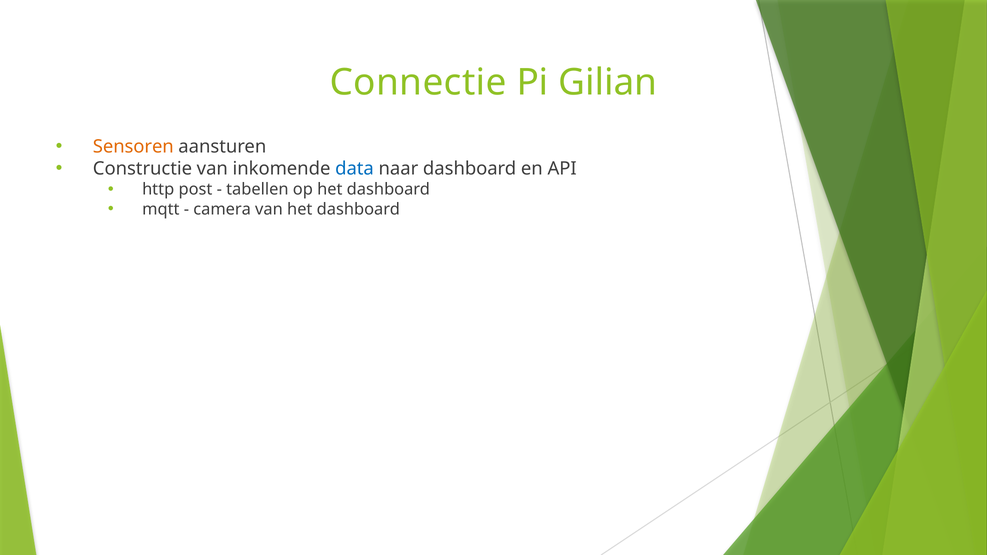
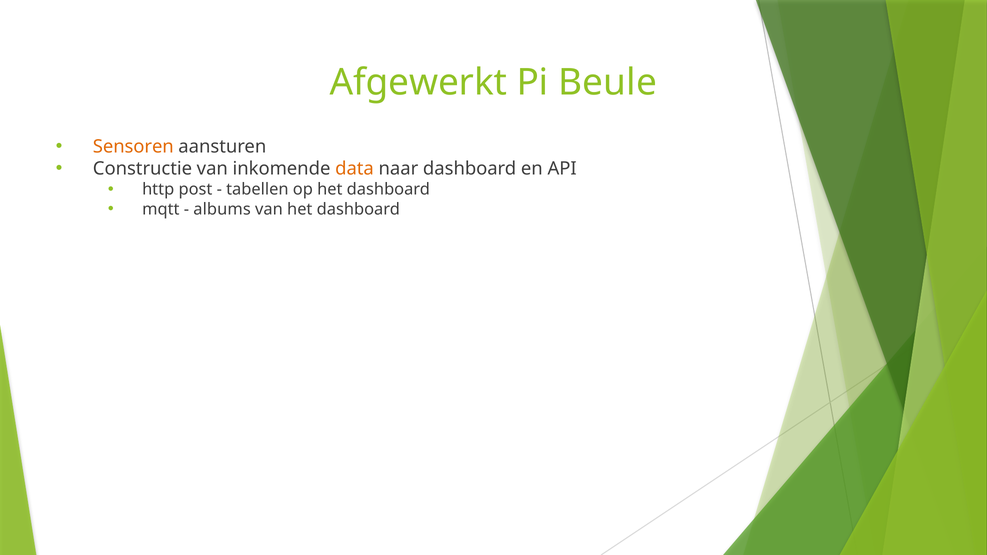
Connectie: Connectie -> Afgewerkt (418, 83)
Gilian: Gilian -> Beule (608, 83)
data colour: blue -> orange (355, 169)
camera: camera -> albums (222, 209)
